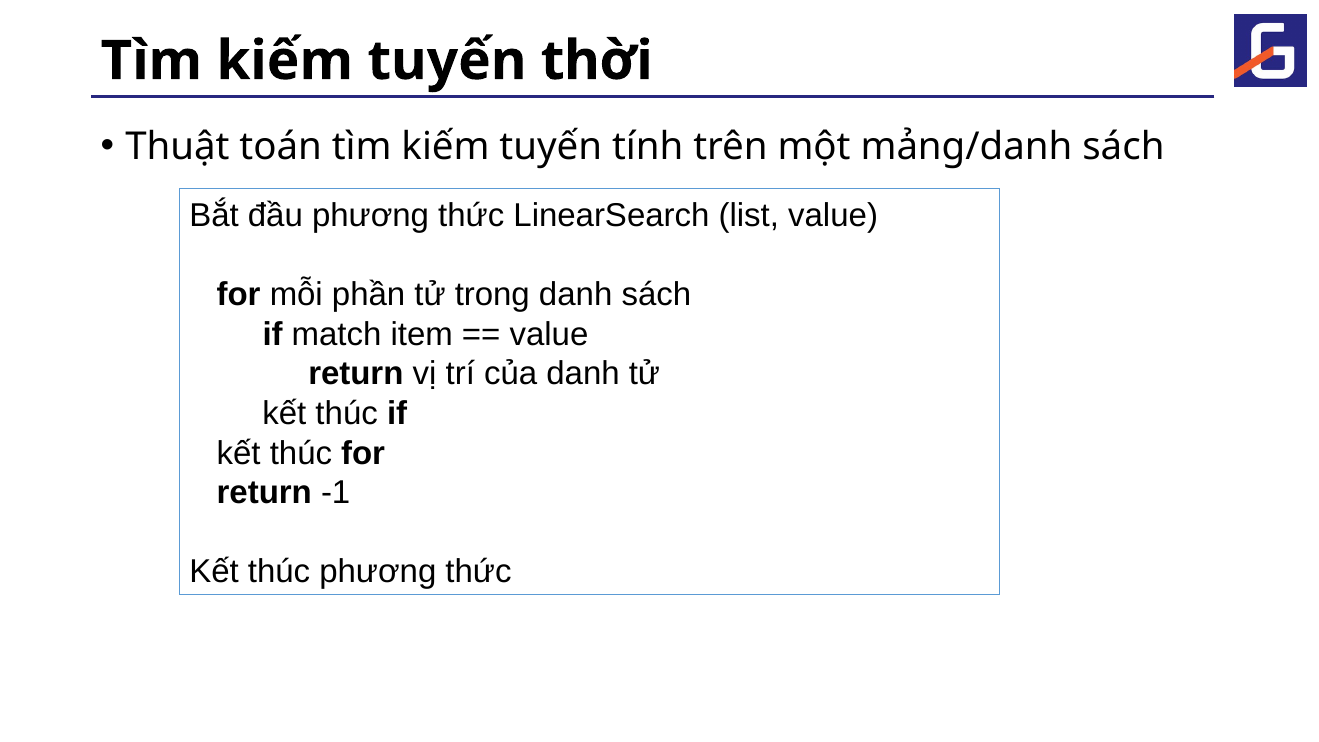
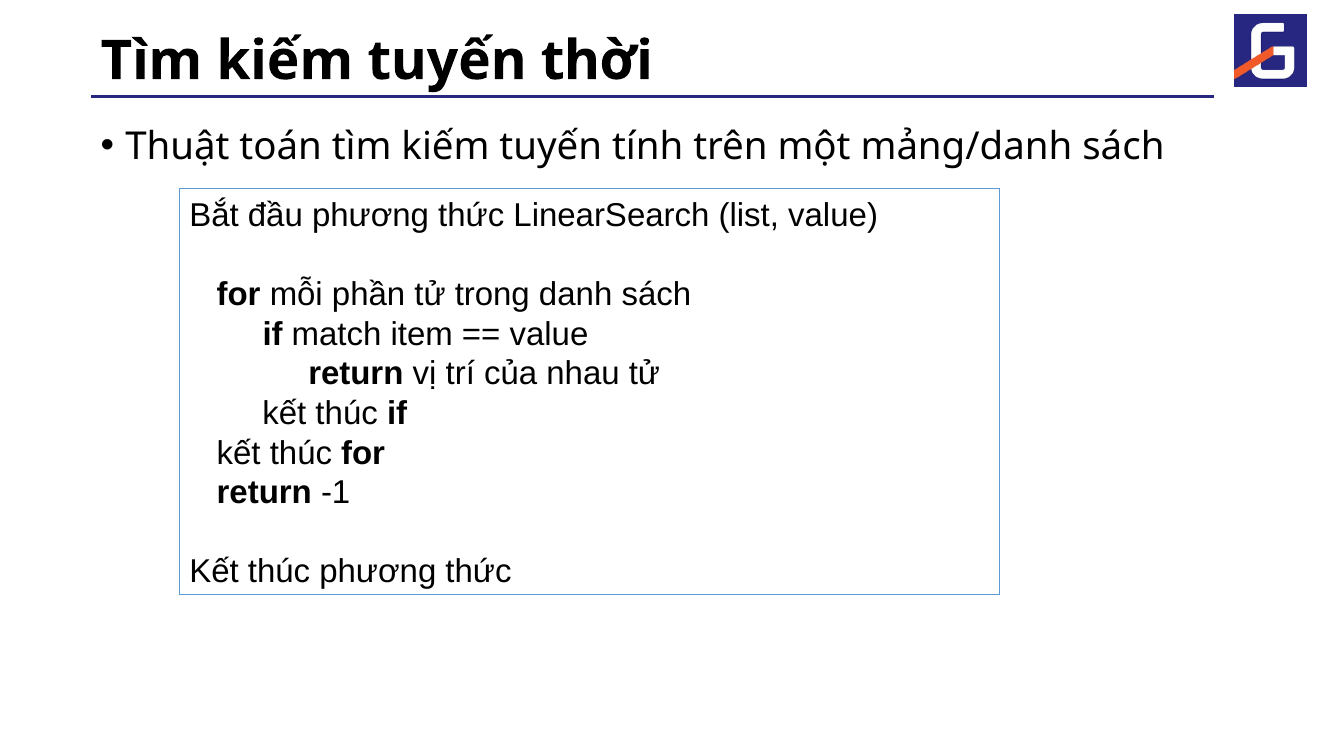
của danh: danh -> nhau (583, 374)
